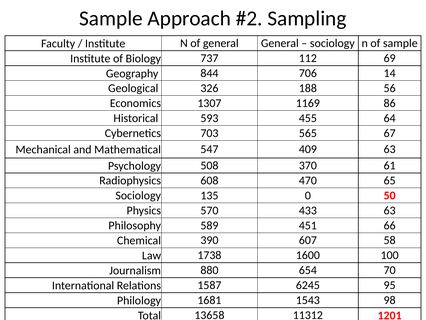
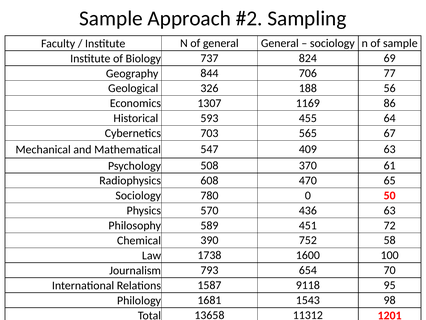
112: 112 -> 824 (308, 58)
14: 14 -> 77 (390, 73)
135: 135 -> 780 (209, 195)
433: 433 -> 436 (308, 210)
66: 66 -> 72 (390, 225)
607: 607 -> 752 (308, 240)
880: 880 -> 793 (209, 270)
6245: 6245 -> 9118 (308, 285)
